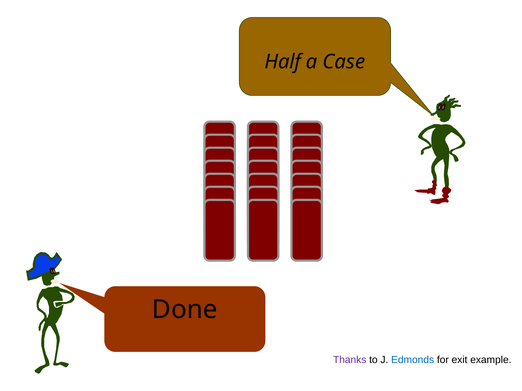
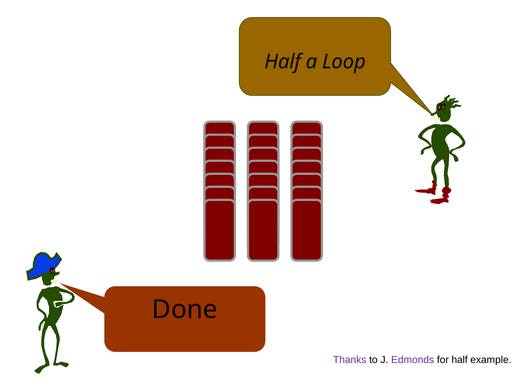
Case: Case -> Loop (344, 62)
Edmonds colour: blue -> purple (413, 360)
for exit: exit -> half (460, 360)
